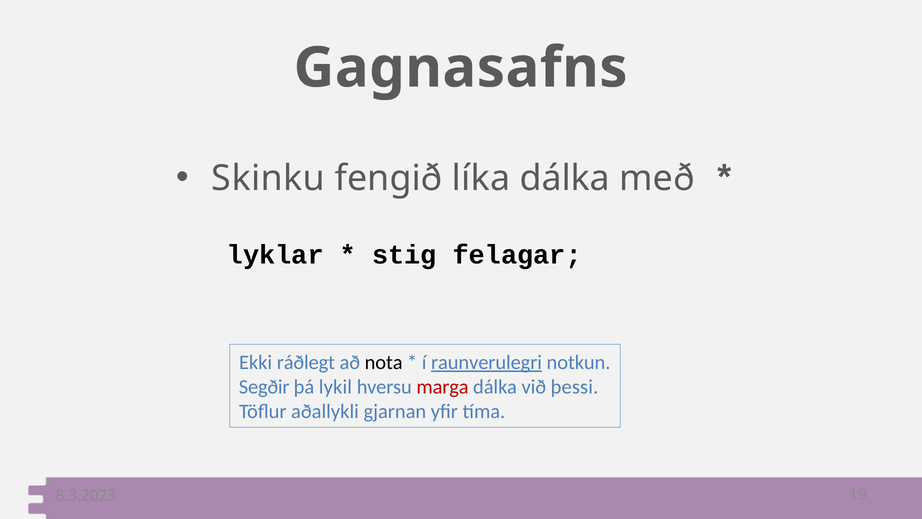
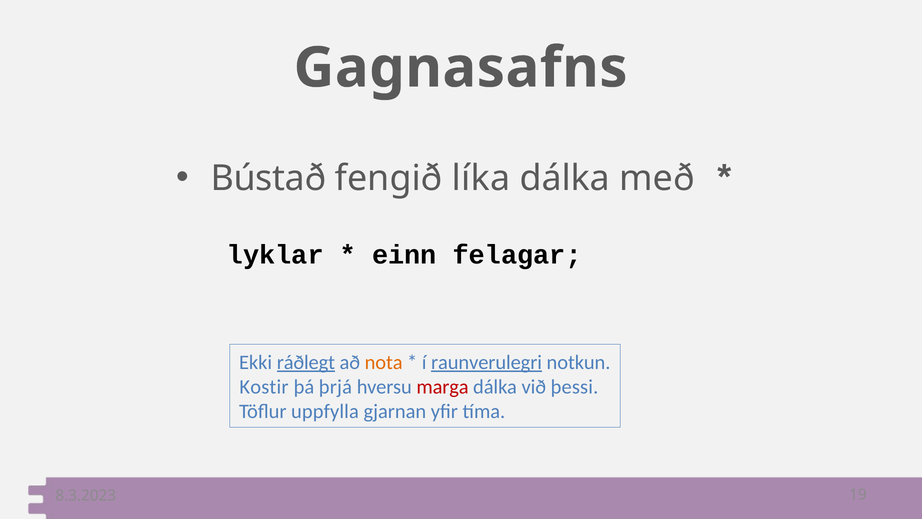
Skinku: Skinku -> Bústað (269, 178)
stig: stig -> einn (404, 255)
ráðlegt underline: none -> present (306, 362)
nota colour: black -> orange (384, 362)
Segðir: Segðir -> Kostir (264, 387)
lykil: lykil -> þrjá (335, 387)
aðallykli: aðallykli -> uppfylla (325, 411)
